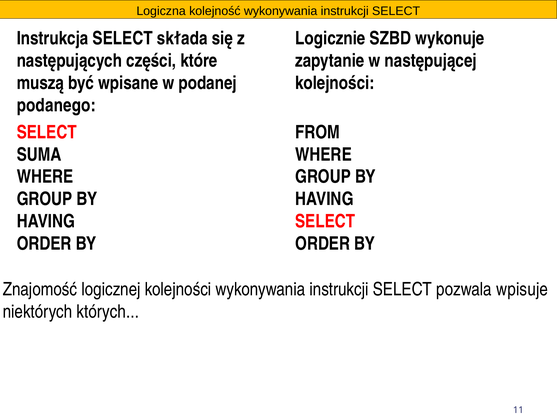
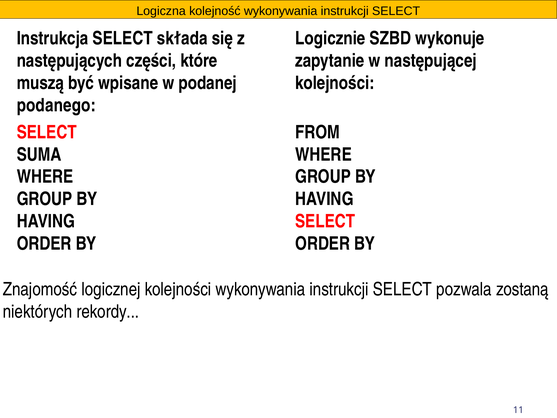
wpisuje: wpisuje -> zostaną (522, 289)
których: których -> rekordy (108, 311)
